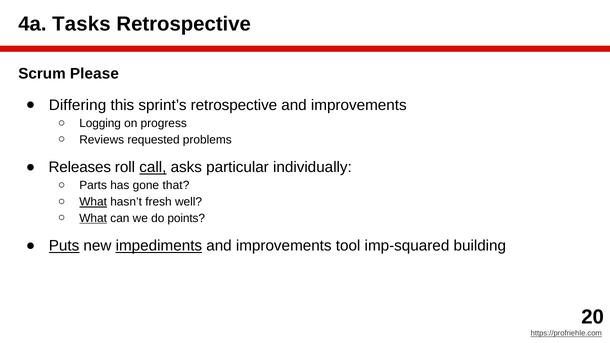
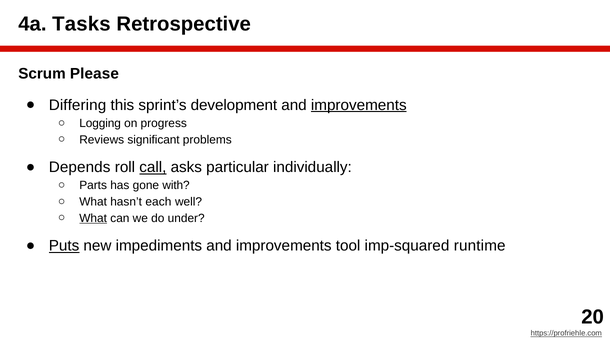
sprint’s retrospective: retrospective -> development (234, 105)
improvements underline: none -> present (359, 105)
requested: requested -> significant (154, 140)
Releases: Releases -> Depends (80, 167)
that: that -> with (176, 186)
What underline: present -> none (93, 202)
fresh: fresh -> each (158, 202)
points: points -> under (186, 218)
impediments underline: present -> none (159, 246)
building: building -> runtime (480, 246)
